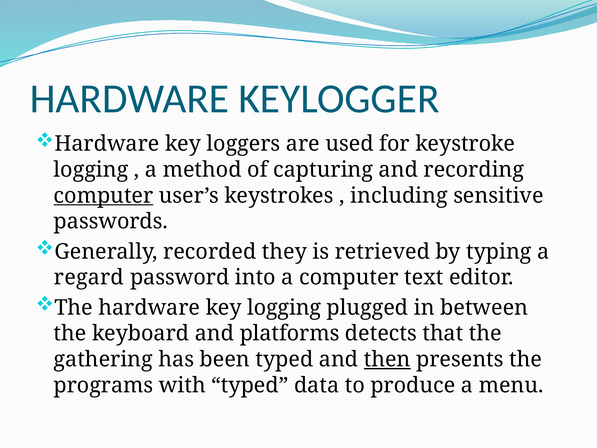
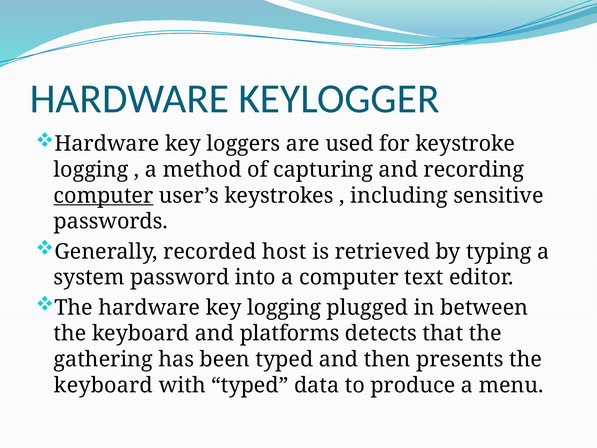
they: they -> host (284, 251)
regard: regard -> system (89, 277)
then underline: present -> none (387, 359)
programs: programs -> keyboard (103, 385)
